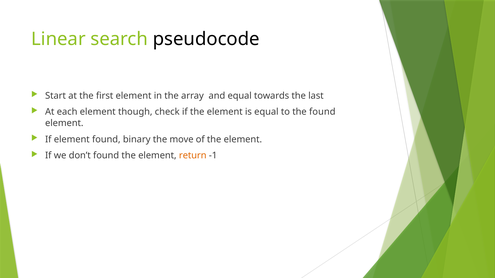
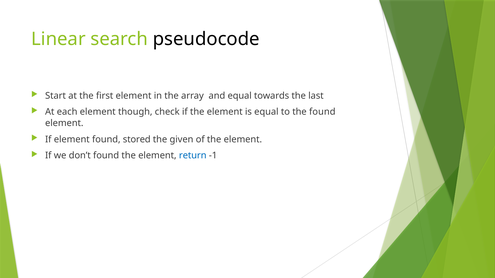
binary: binary -> stored (137, 140)
move: move -> given (181, 140)
return colour: orange -> blue (193, 156)
